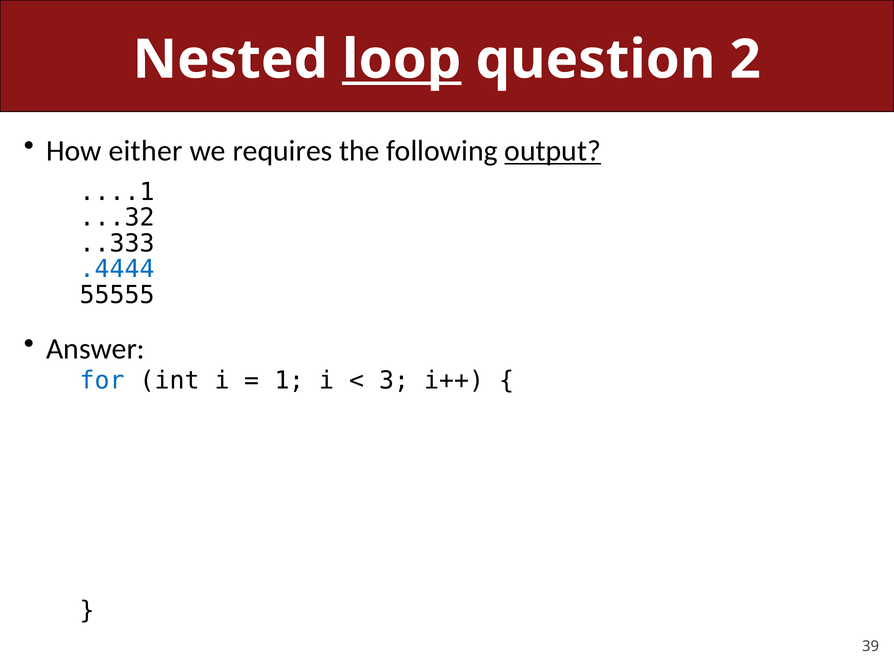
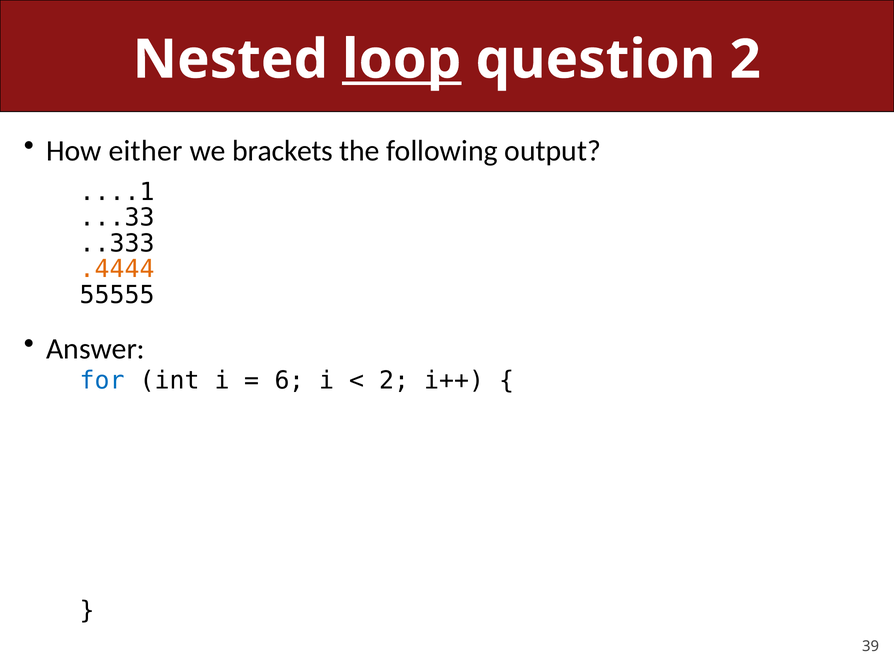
requires: requires -> brackets (283, 151)
output underline: present -> none (553, 151)
...32: ...32 -> ...33 (117, 218)
.4444 colour: blue -> orange (117, 269)
1: 1 -> 6 (289, 381)
3: 3 -> 2 (394, 381)
